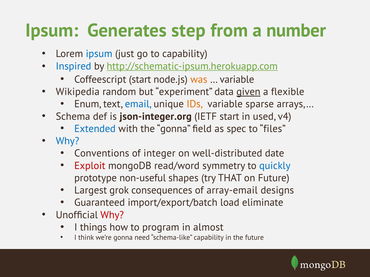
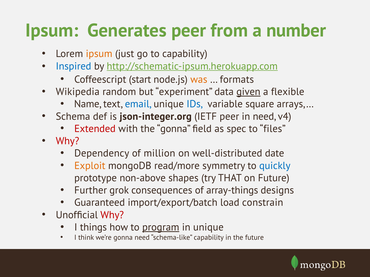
Generates step: step -> peer (189, 31)
ipsum colour: blue -> orange (99, 54)
variable: variable -> formats (237, 80)
Enum: Enum -> Name (88, 104)
IDs colour: orange -> blue (195, 104)
sparse: sparse -> square (260, 104)
IETF start: start -> peer (229, 117)
in used: used -> need (265, 117)
Extended colour: blue -> red (95, 129)
Why colour: blue -> red (67, 141)
Conventions: Conventions -> Dependency (102, 154)
integer: integer -> million (159, 154)
Exploit colour: red -> orange (90, 166)
read/word: read/word -> read/more (177, 166)
non-useful: non-useful -> non-above (143, 178)
Largest: Largest -> Further (91, 191)
array-email: array-email -> array-things (232, 191)
eliminate: eliminate -> constrain (263, 203)
program underline: none -> present (161, 228)
in almost: almost -> unique (208, 228)
